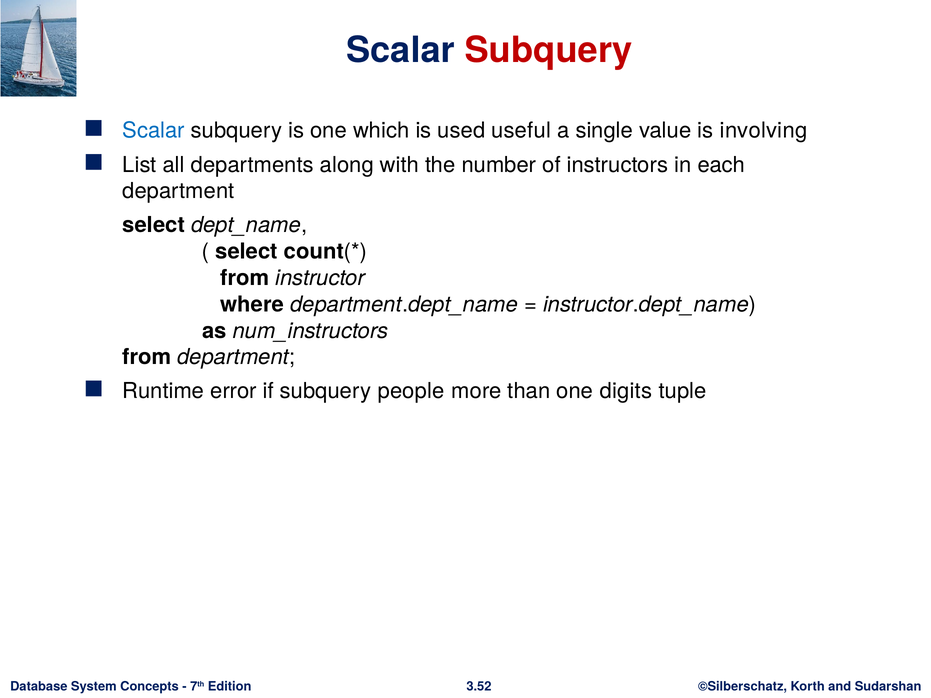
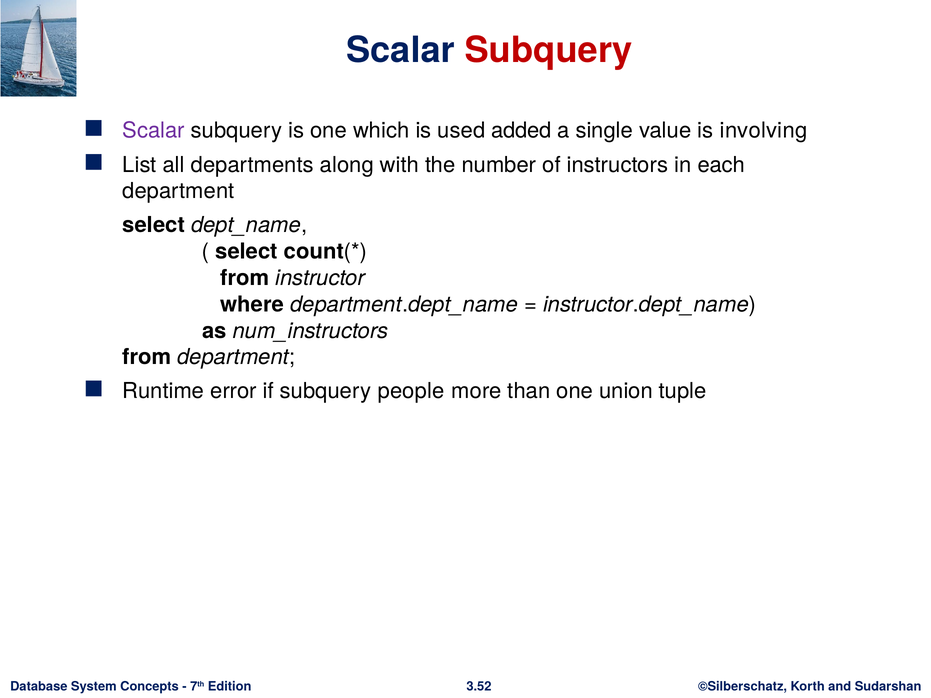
Scalar colour: blue -> purple (154, 131)
useful: useful -> added (521, 131)
digits: digits -> union (626, 391)
